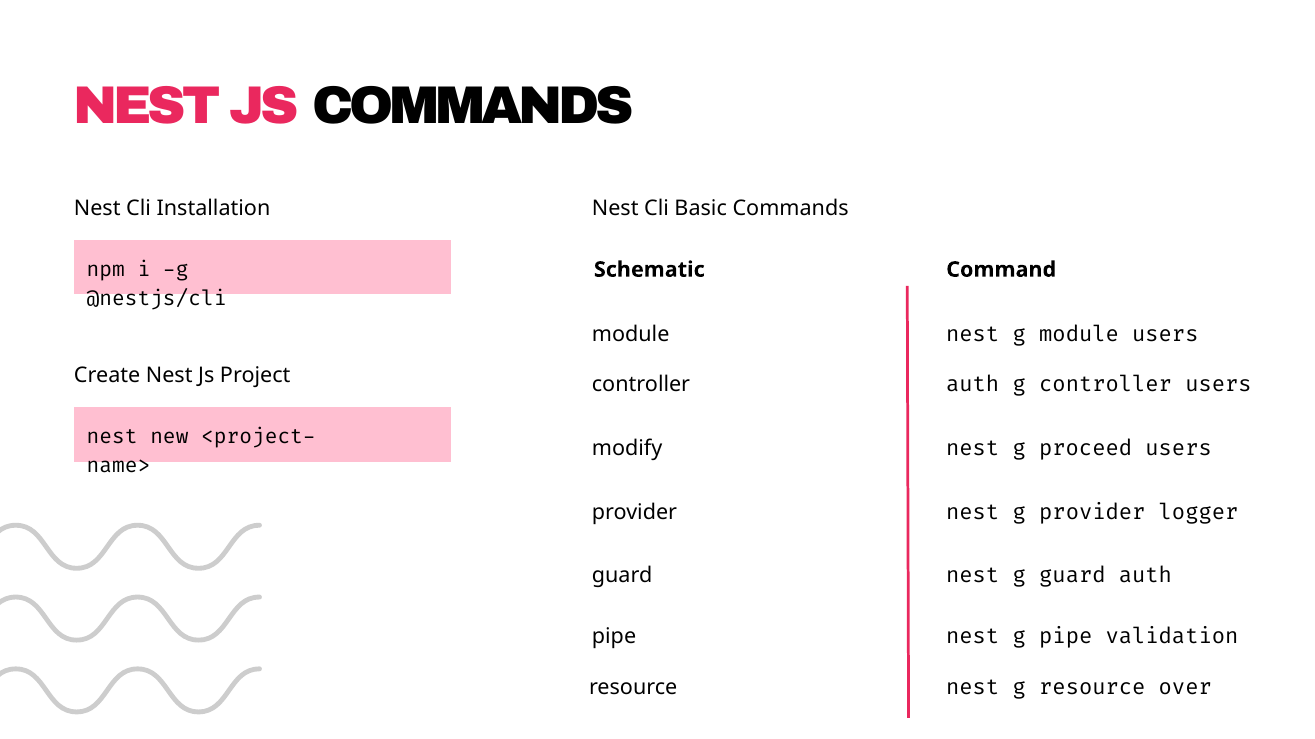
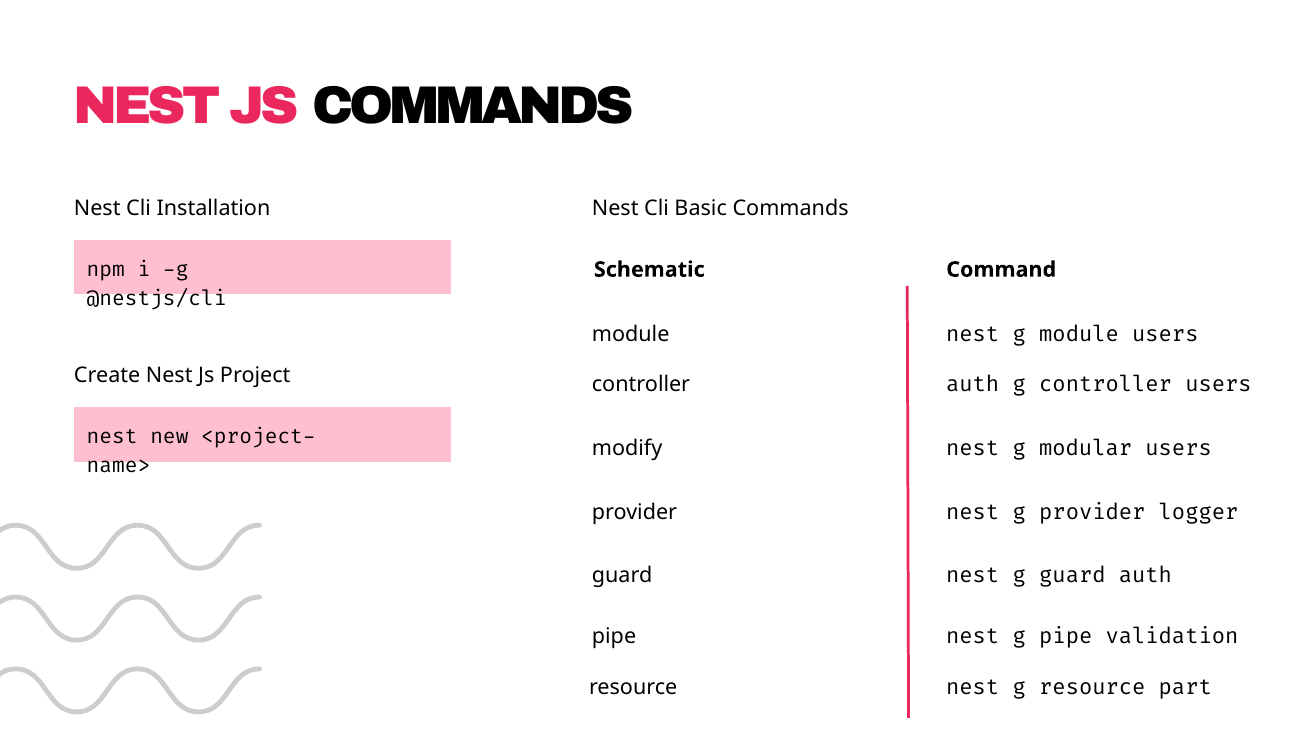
proceed: proceed -> modular (1086, 449)
over: over -> part (1185, 688)
